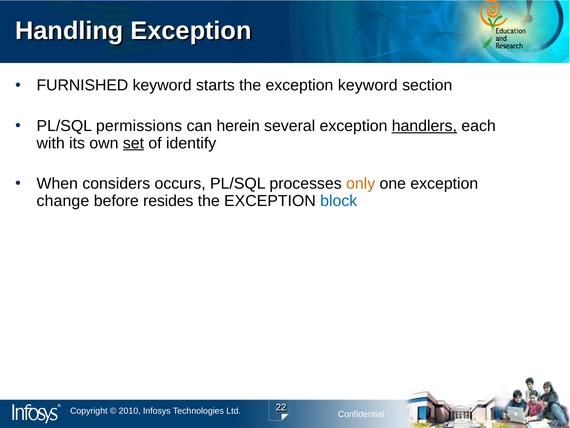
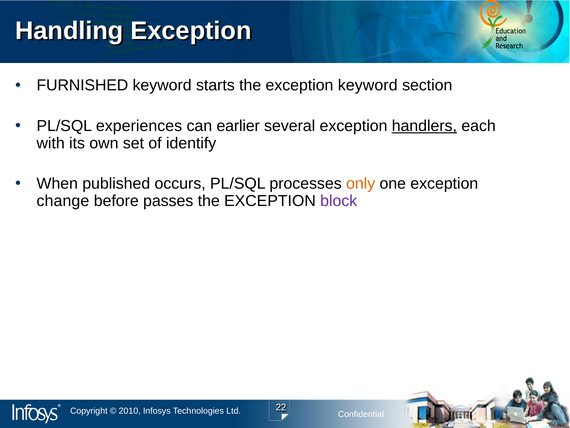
permissions: permissions -> experiences (139, 126)
herein: herein -> earlier (238, 126)
set underline: present -> none (133, 143)
considers: considers -> published (116, 183)
resides: resides -> passes (168, 201)
block colour: blue -> purple (339, 201)
